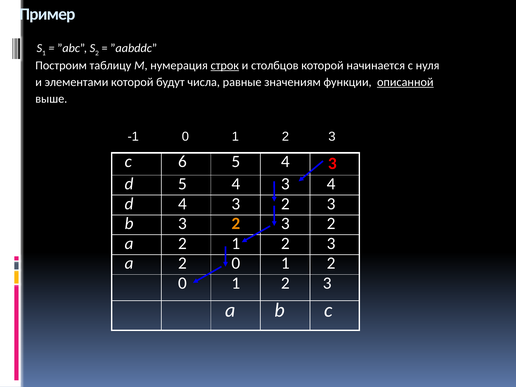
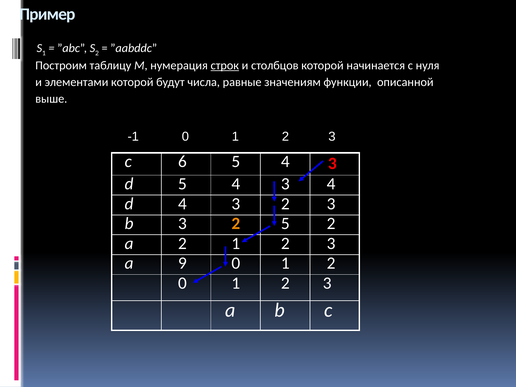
описанной underline: present -> none (405, 82)
b 3 2 3: 3 -> 5 (285, 224)
2: 2 -> 9 (182, 263)
